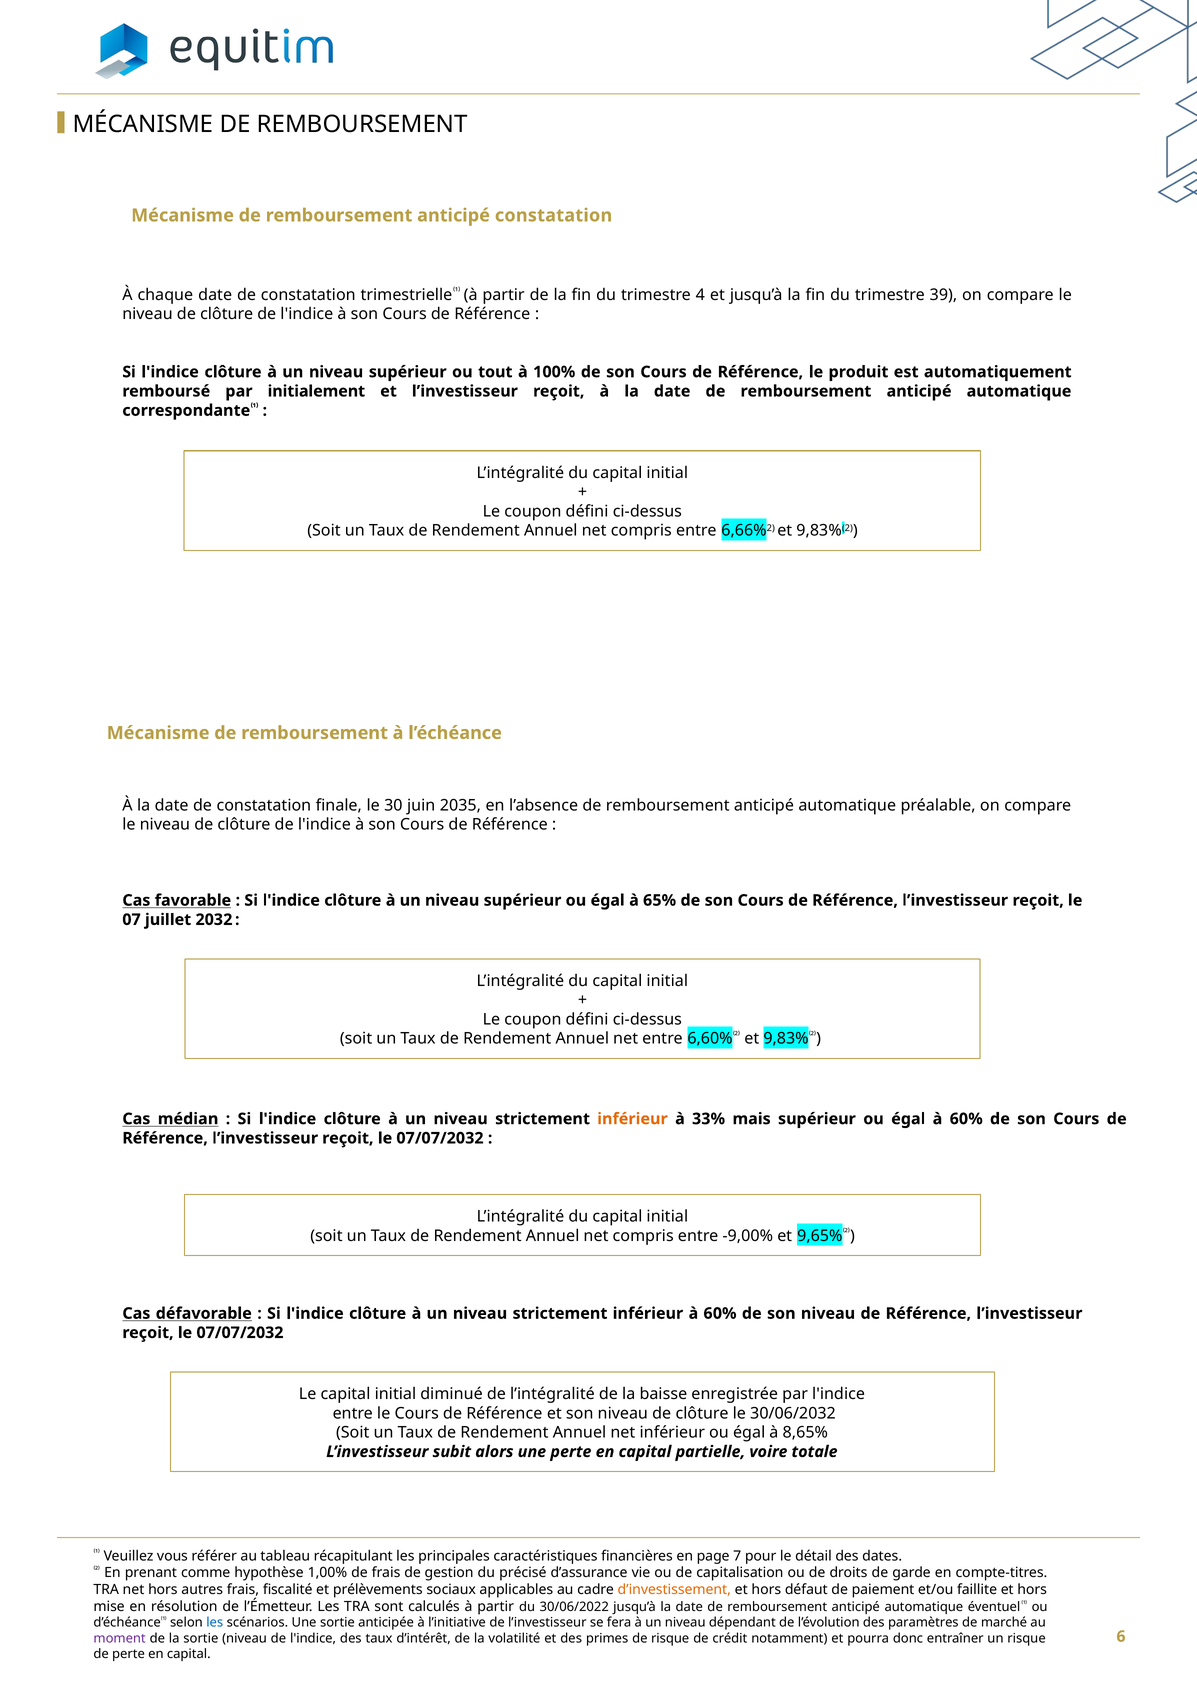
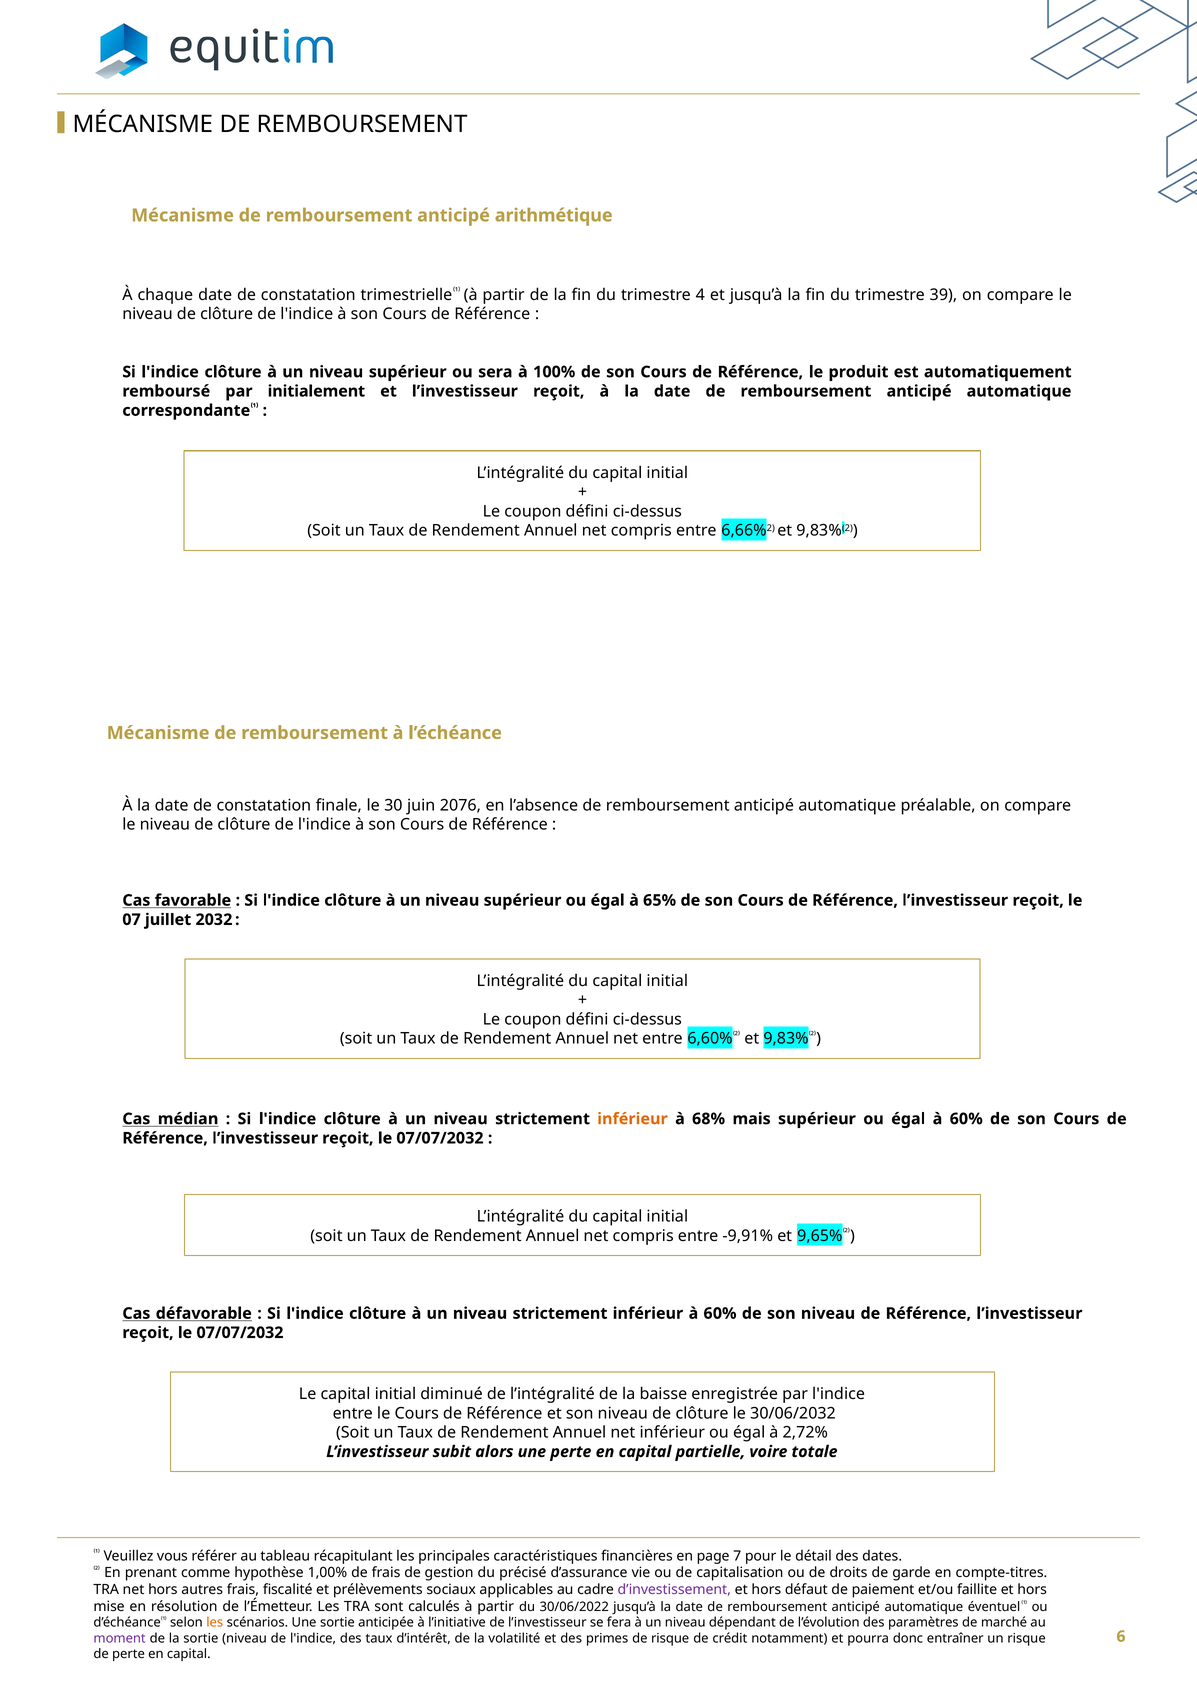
anticipé constatation: constatation -> arithmétique (554, 215)
tout: tout -> sera (495, 372)
2035: 2035 -> 2076 (460, 805)
33%: 33% -> 68% (709, 1119)
-9,00%: -9,00% -> -9,91% (748, 1236)
8,65%: 8,65% -> 2,72% (805, 1432)
d’investissement colour: orange -> purple (674, 1590)
les colour: blue -> orange (215, 1623)
